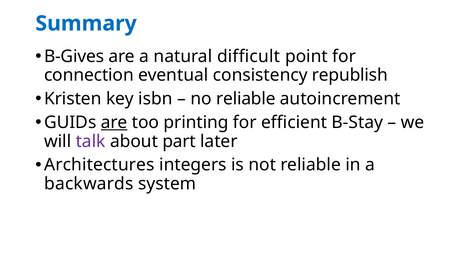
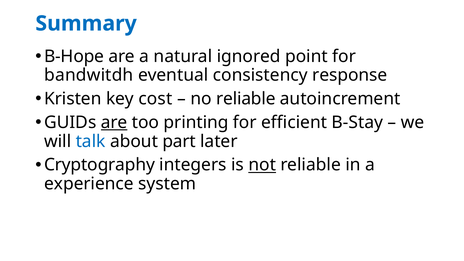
B-Gives: B-Gives -> B-Hope (74, 56)
difficult: difficult -> ignored (249, 56)
connection: connection -> bandwitdh (89, 75)
republish: republish -> response (350, 75)
isbn: isbn -> cost (155, 99)
talk colour: purple -> blue (91, 141)
Architectures: Architectures -> Cryptography (99, 165)
not underline: none -> present (262, 165)
backwards: backwards -> experience (89, 184)
